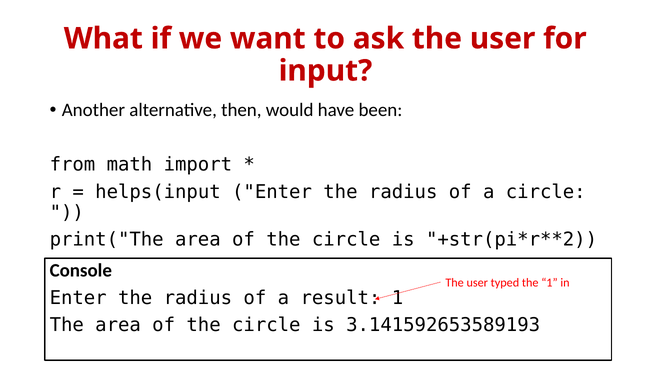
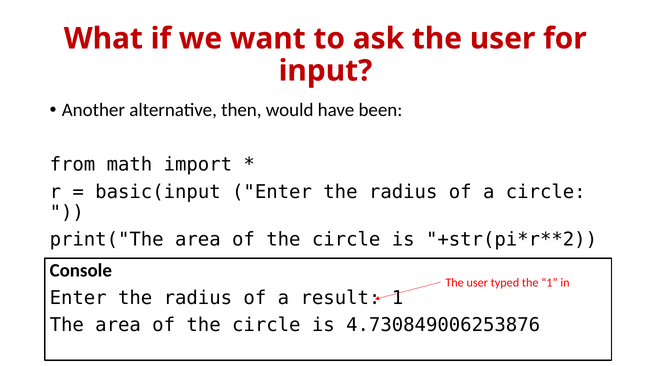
helps(input: helps(input -> basic(input (158, 192)
3.141592653589193: 3.141592653589193 -> 4.730849006253876 (443, 325)
